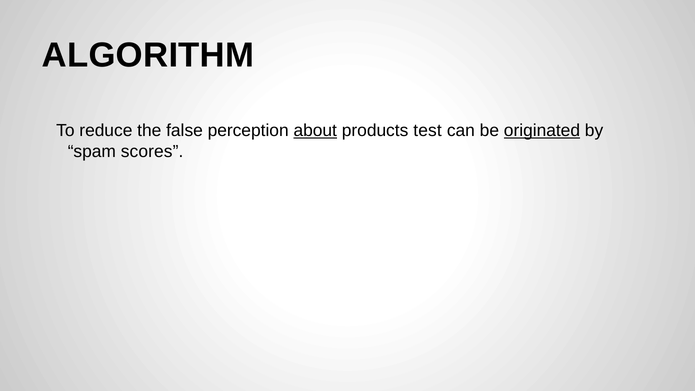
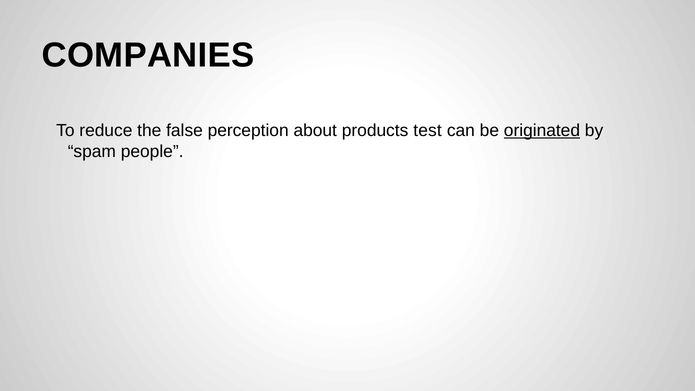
ALGORITHM: ALGORITHM -> COMPANIES (148, 55)
about underline: present -> none (315, 131)
scores: scores -> people (152, 152)
